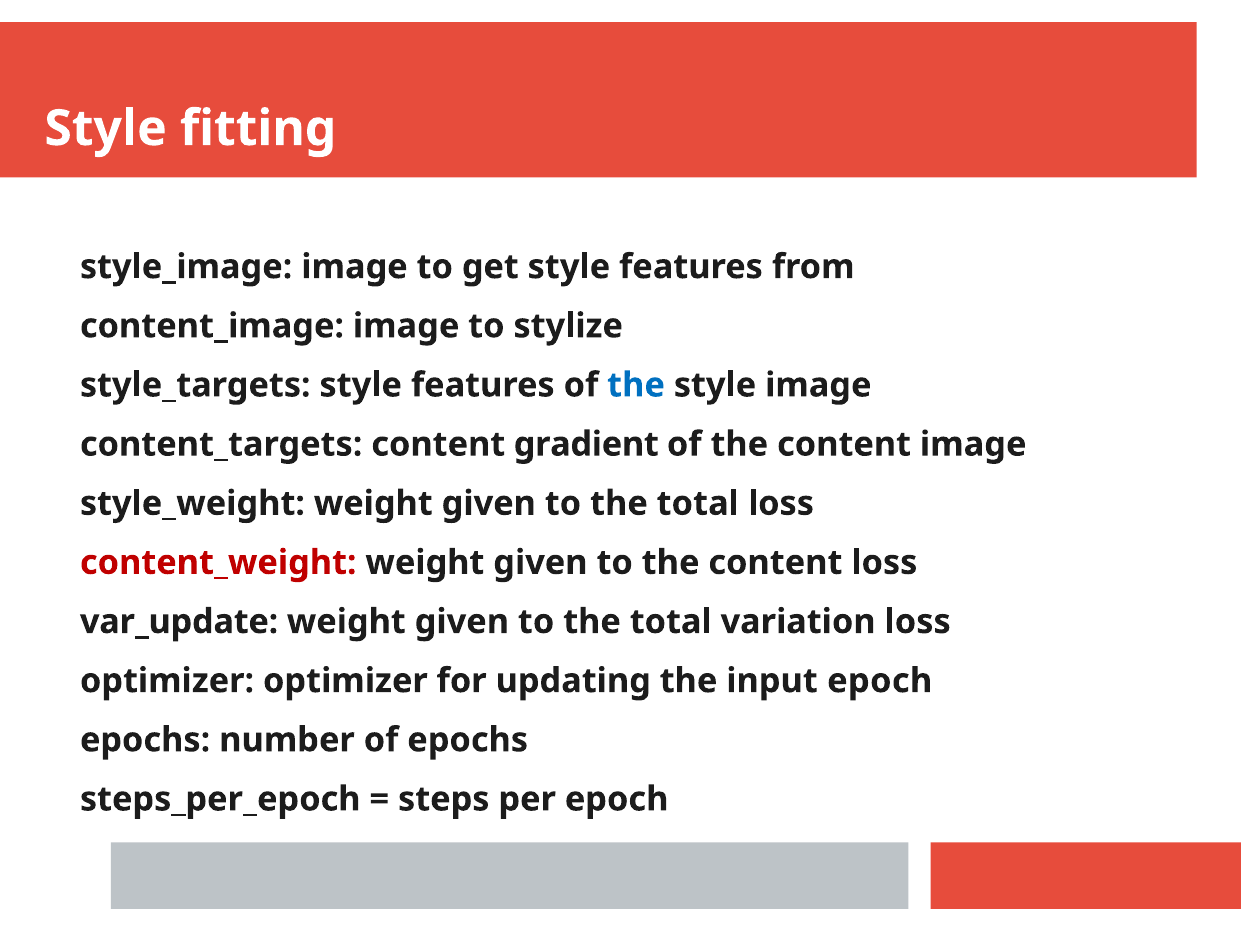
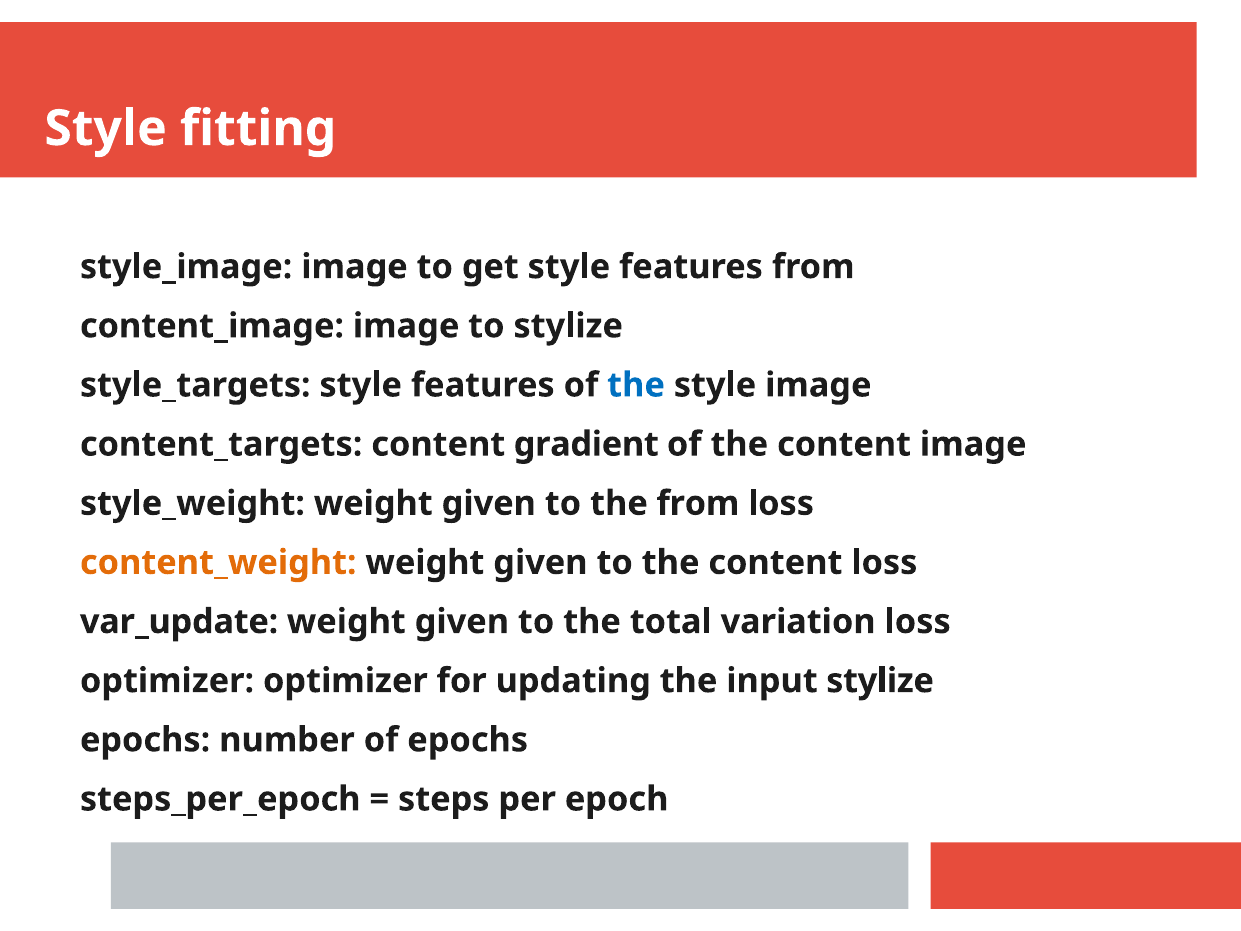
total: total -> from (698, 503)
content_weight colour: red -> orange (218, 562)
input epoch: epoch -> stylize (880, 681)
